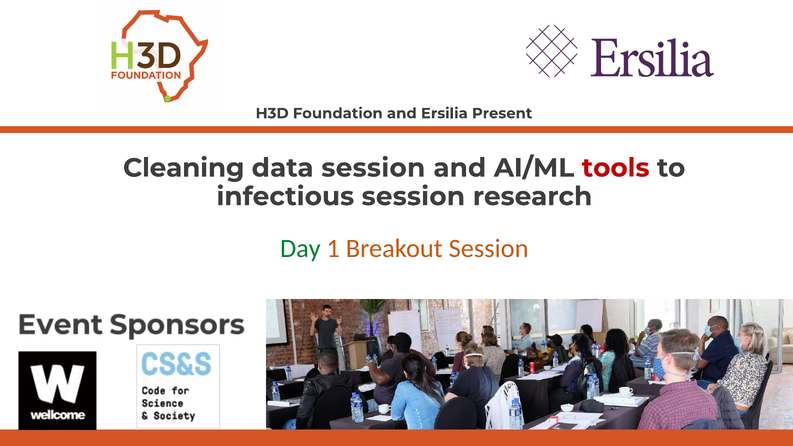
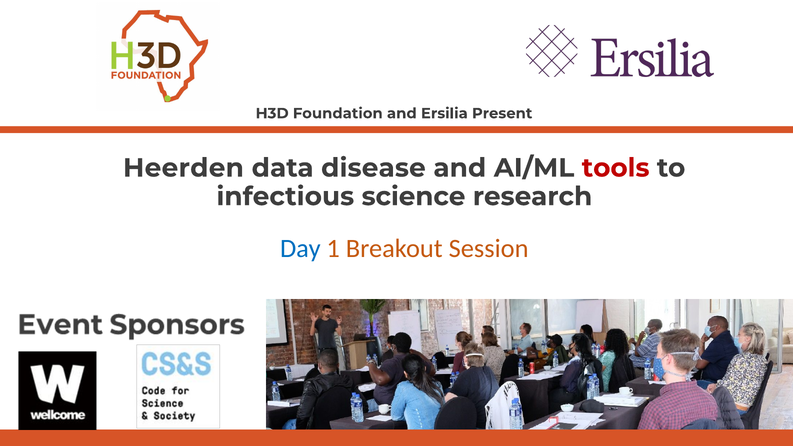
Cleaning: Cleaning -> Heerden (183, 168)
data session: session -> disease (373, 168)
infectious session: session -> science (414, 197)
Day colour: green -> blue (300, 249)
